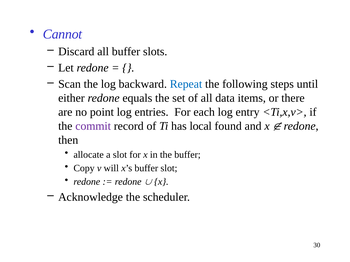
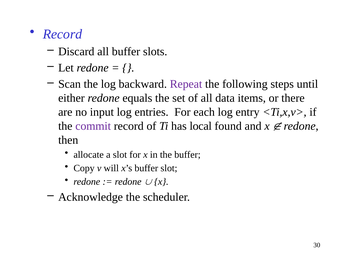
Cannot: Cannot -> Record (62, 34)
Repeat colour: blue -> purple (186, 84)
point: point -> input (102, 112)
